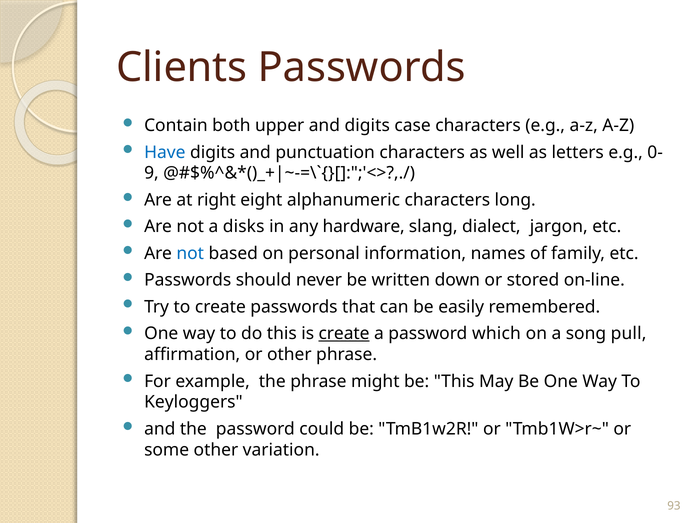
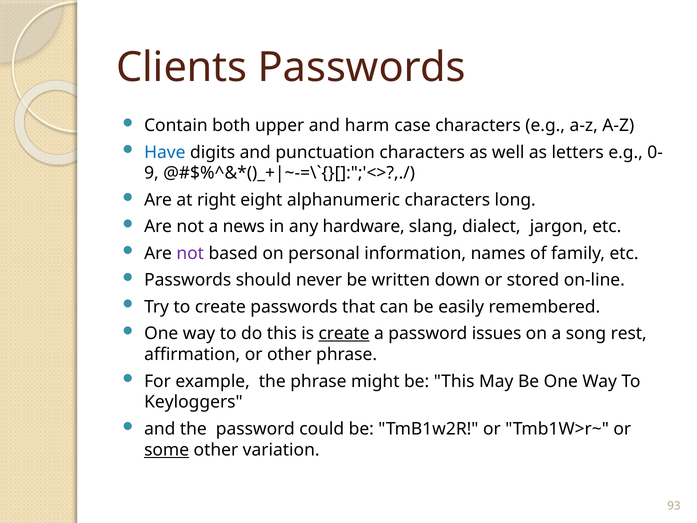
and digits: digits -> harm (367, 125)
disks: disks -> news (244, 227)
not colour: blue -> purple (190, 253)
which: which -> issues (497, 333)
pull: pull -> rest (629, 333)
some underline: none -> present (167, 450)
